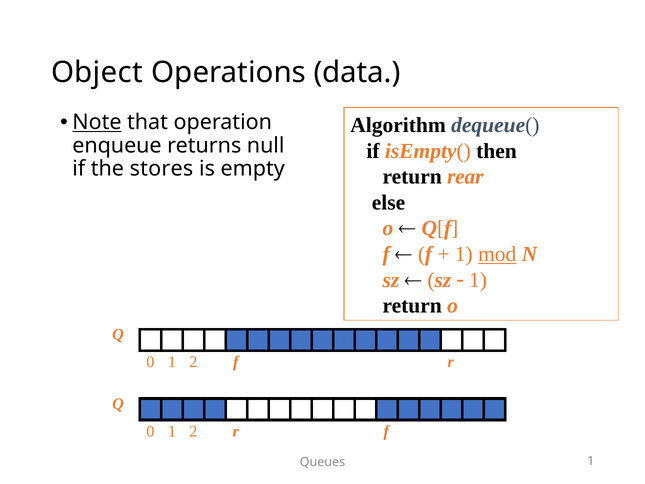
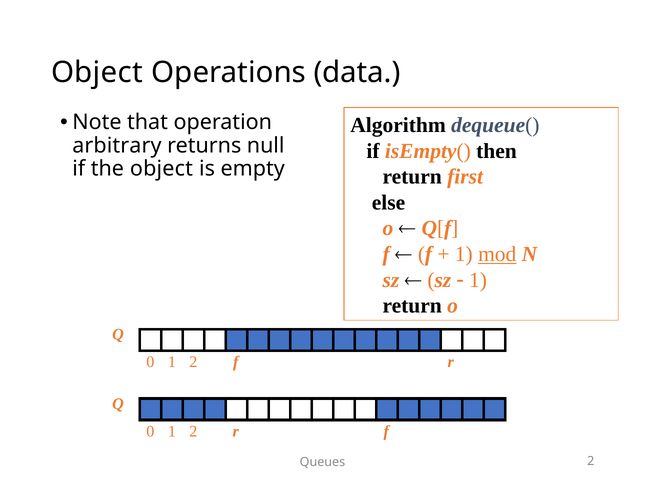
Note underline: present -> none (97, 122)
enqueue: enqueue -> arbitrary (117, 145)
the stores: stores -> object (161, 169)
rear: rear -> first (465, 177)
Queues 1: 1 -> 2 (591, 461)
